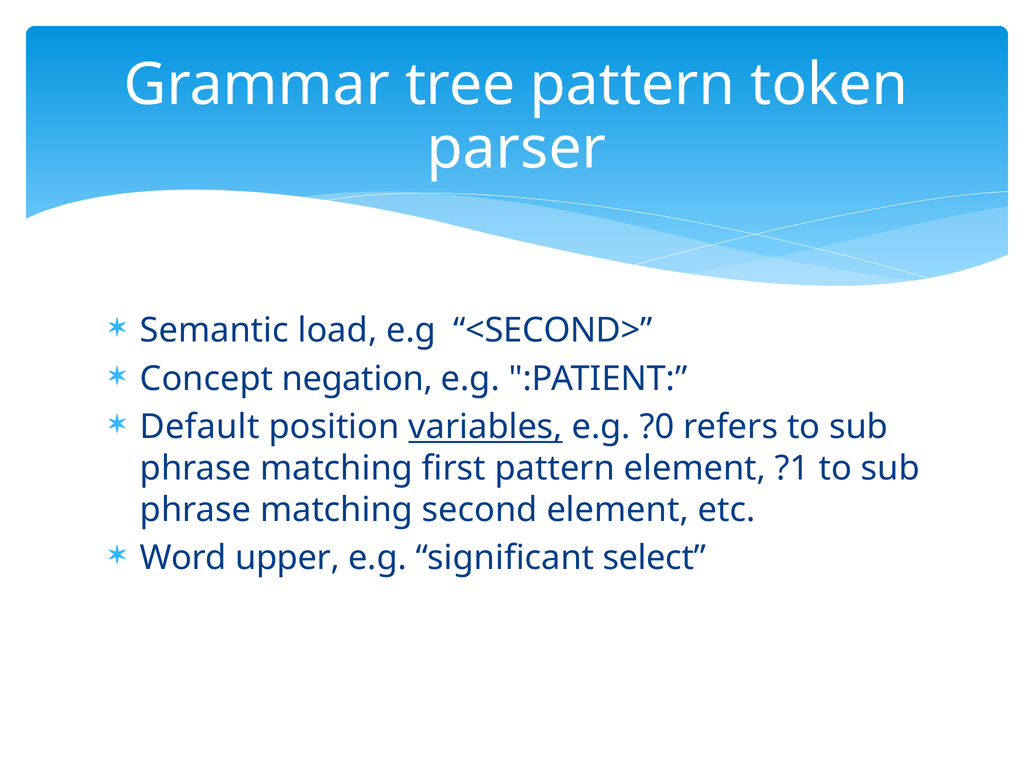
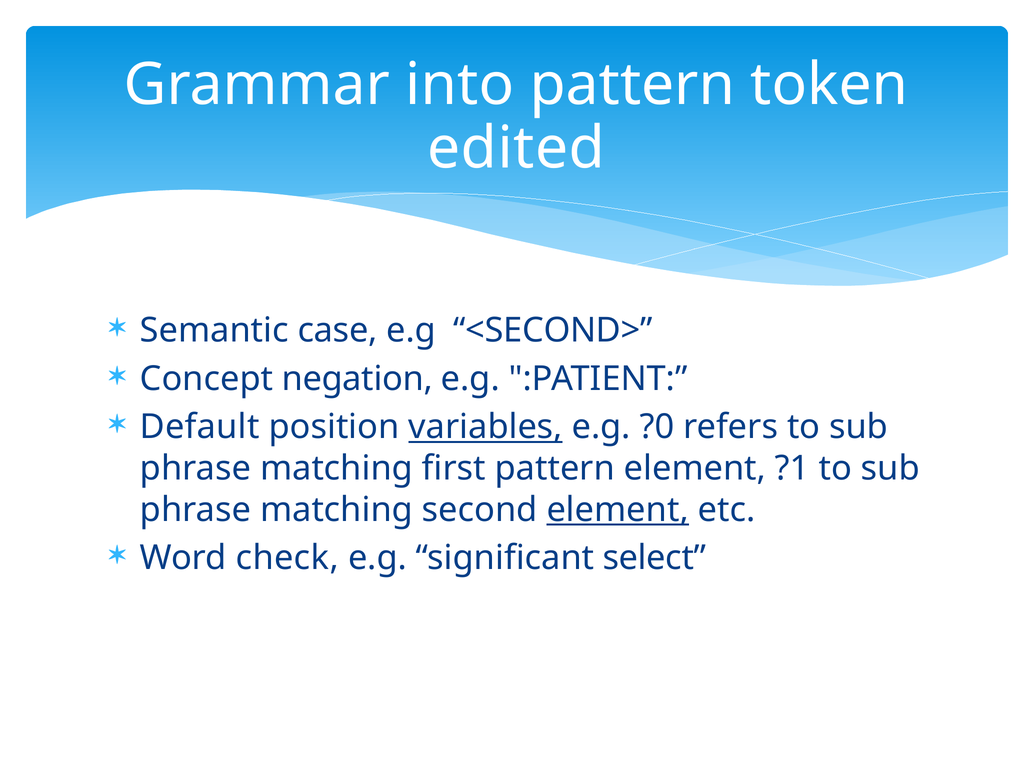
tree: tree -> into (460, 85)
parser: parser -> edited (516, 148)
load: load -> case (338, 330)
element underline: none -> present (618, 510)
upper: upper -> check (287, 558)
